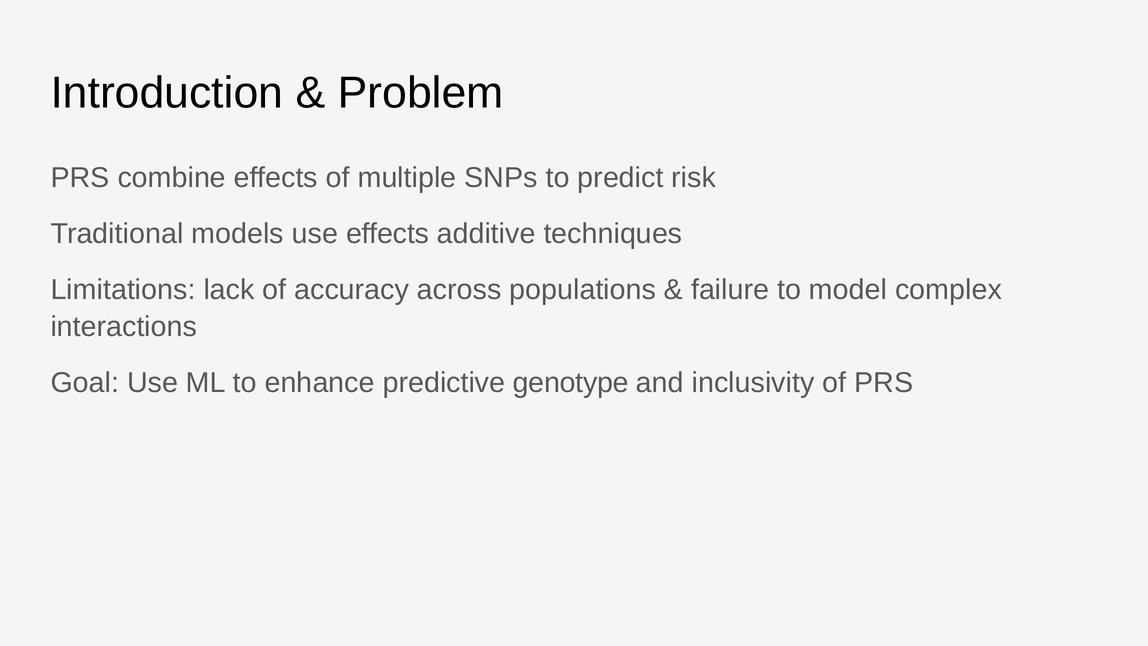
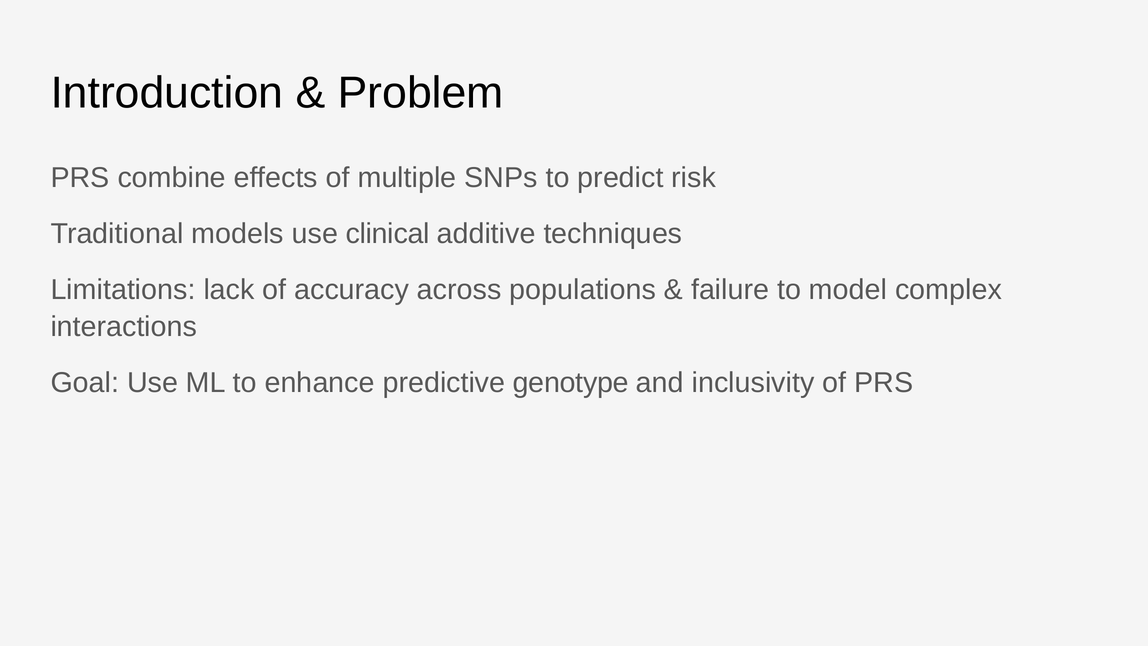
use effects: effects -> clinical (388, 234)
